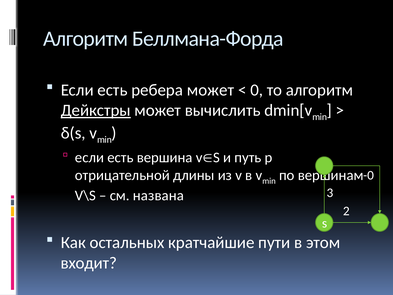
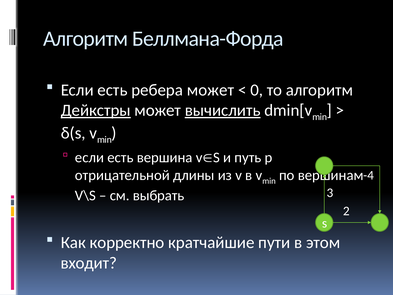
вычислить underline: none -> present (223, 110)
-0: -0 -> -4 (369, 175)
названа: названа -> выбрать (159, 195)
остальных: остальных -> корректно (127, 242)
